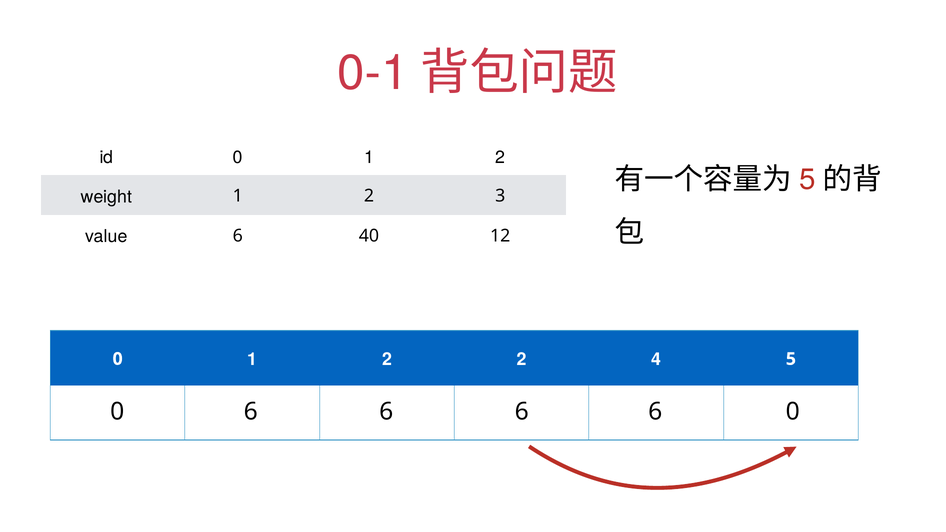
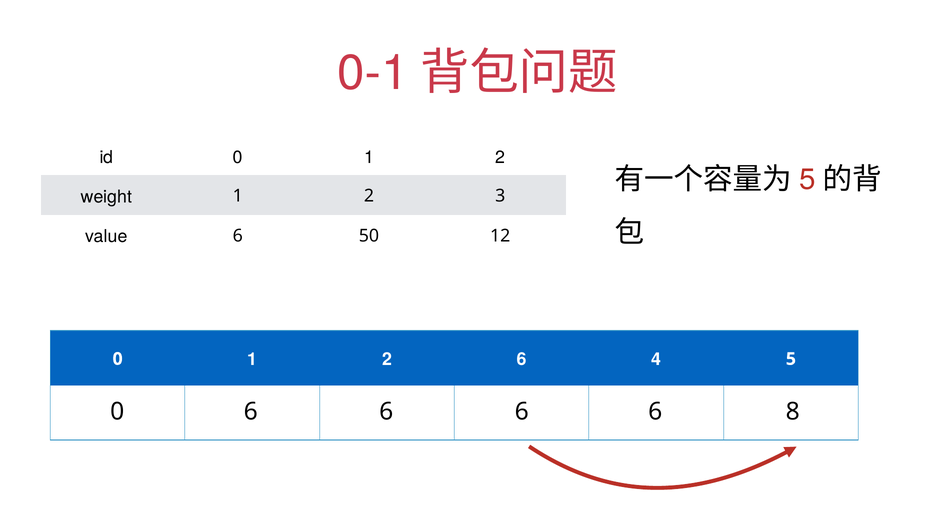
40: 40 -> 50 (369, 236)
2 2: 2 -> 6 (522, 359)
6 0: 0 -> 8 (793, 412)
